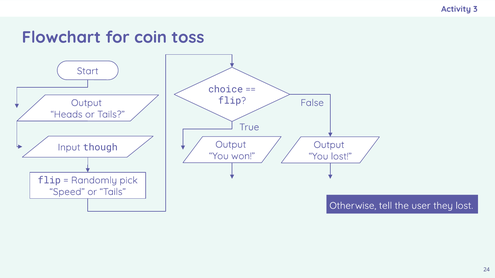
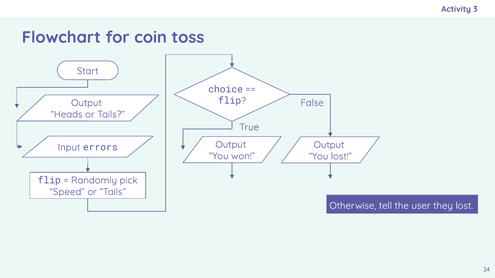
though: though -> errors (100, 148)
